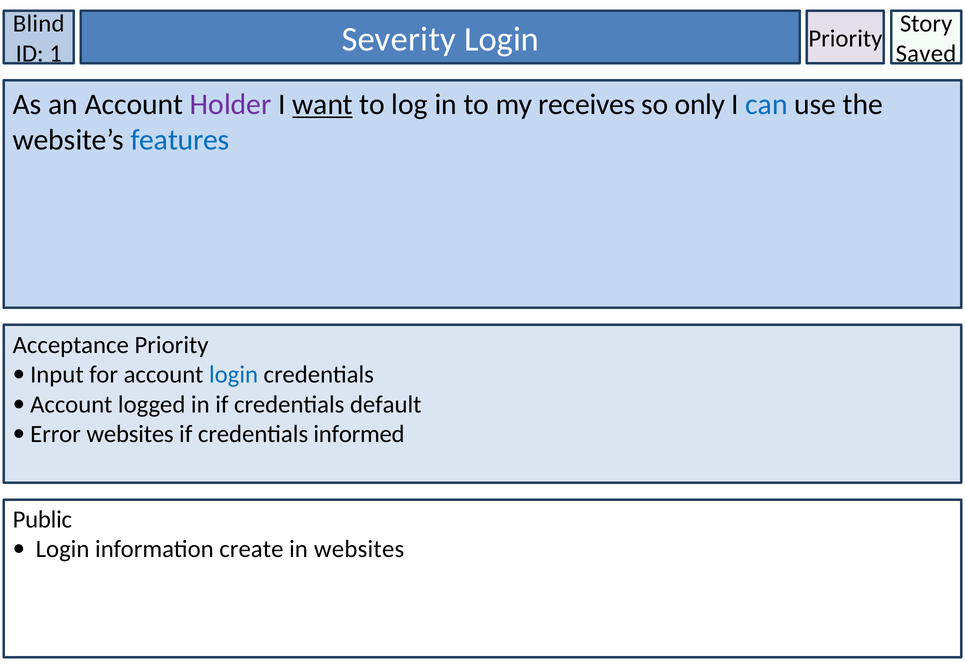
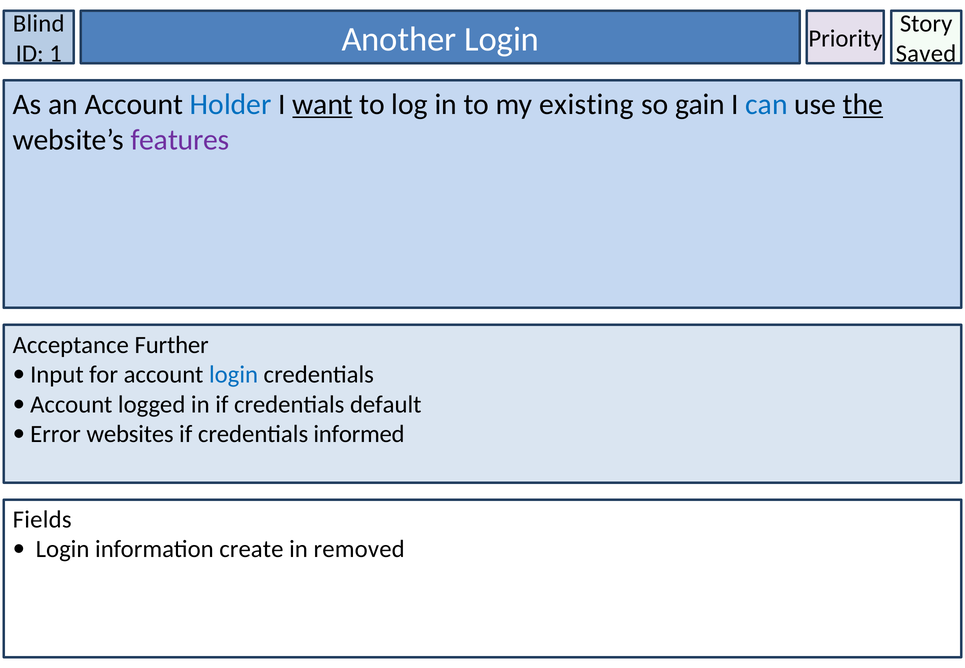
Severity: Severity -> Another (399, 39)
Holder colour: purple -> blue (231, 104)
receives: receives -> existing (587, 104)
only: only -> gain (700, 104)
the underline: none -> present (863, 104)
features colour: blue -> purple (180, 140)
Acceptance Priority: Priority -> Further (172, 345)
Public: Public -> Fields (42, 520)
in websites: websites -> removed (359, 549)
